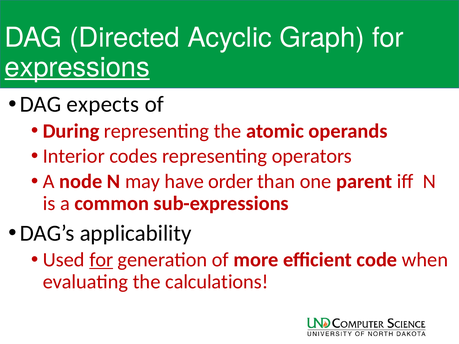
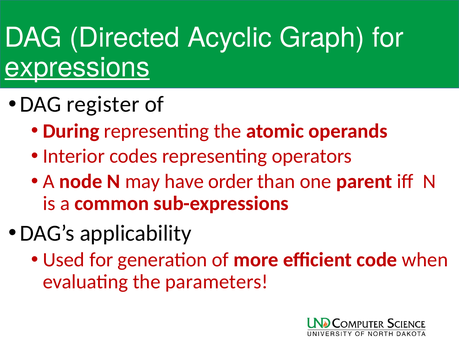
expects: expects -> register (103, 104)
for underline: present -> none (101, 260)
calculations: calculations -> parameters (217, 282)
